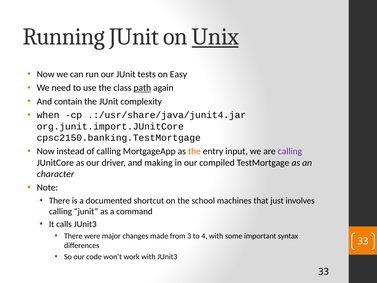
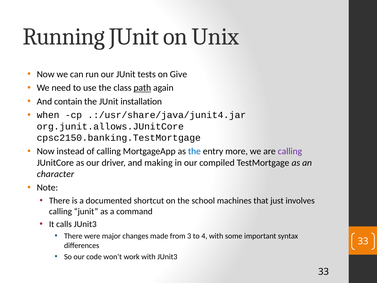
Unix underline: present -> none (215, 37)
Easy: Easy -> Give (178, 74)
complexity: complexity -> installation (141, 101)
org.junit.import.JUnitCore: org.junit.import.JUnitCore -> org.junit.allows.JUnitCore (110, 126)
the colour: orange -> blue (194, 151)
input: input -> more (237, 151)
